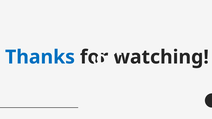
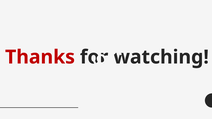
Thanks colour: blue -> red (40, 57)
